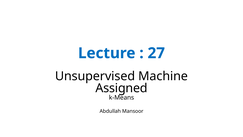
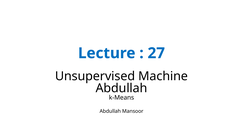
Assigned: Assigned -> Abdullah (122, 88)
